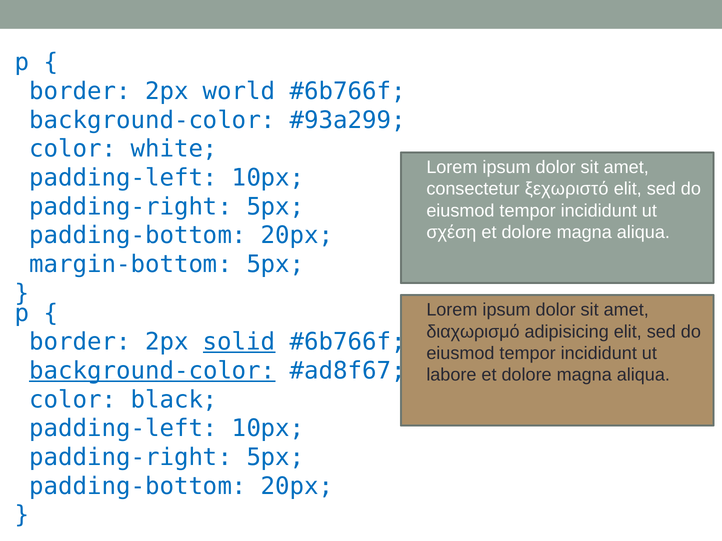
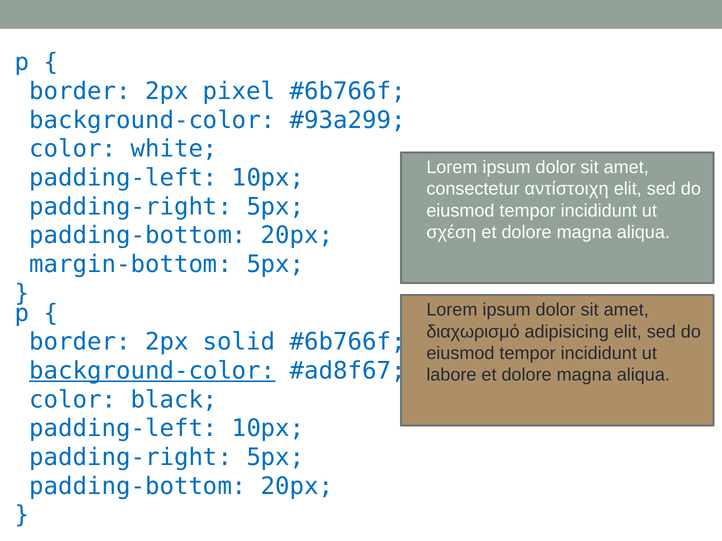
world: world -> pixel (239, 91)
ξεχωριστό: ξεχωριστό -> αντίστοιχη (567, 189)
solid underline: present -> none (239, 342)
